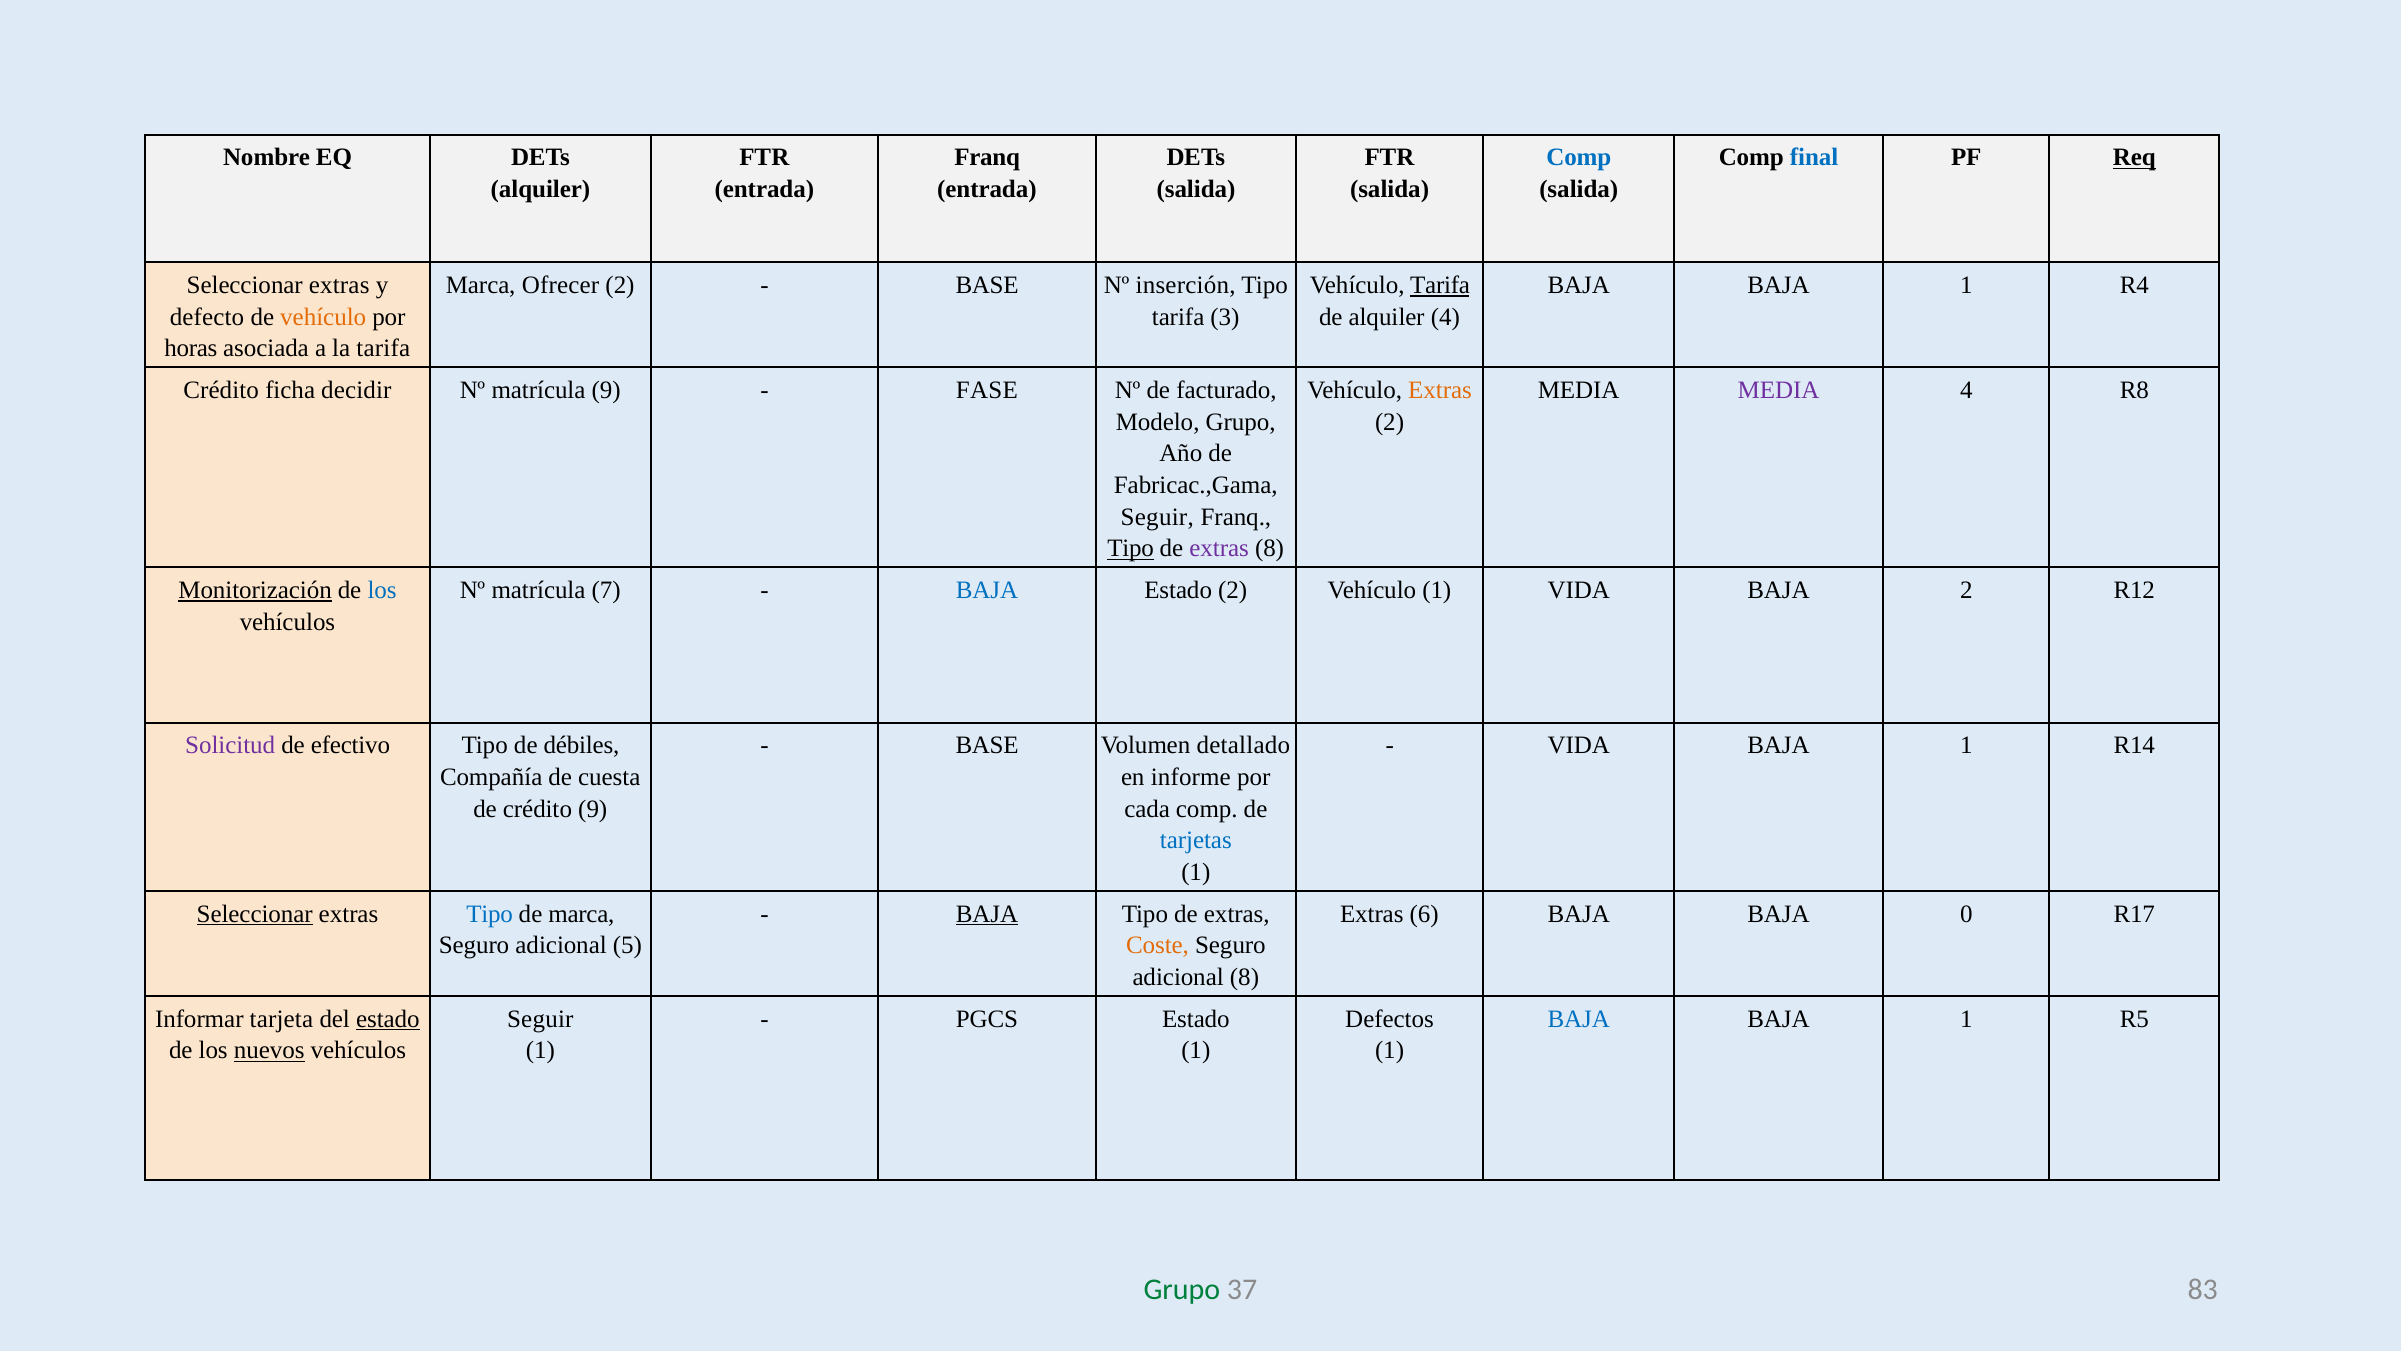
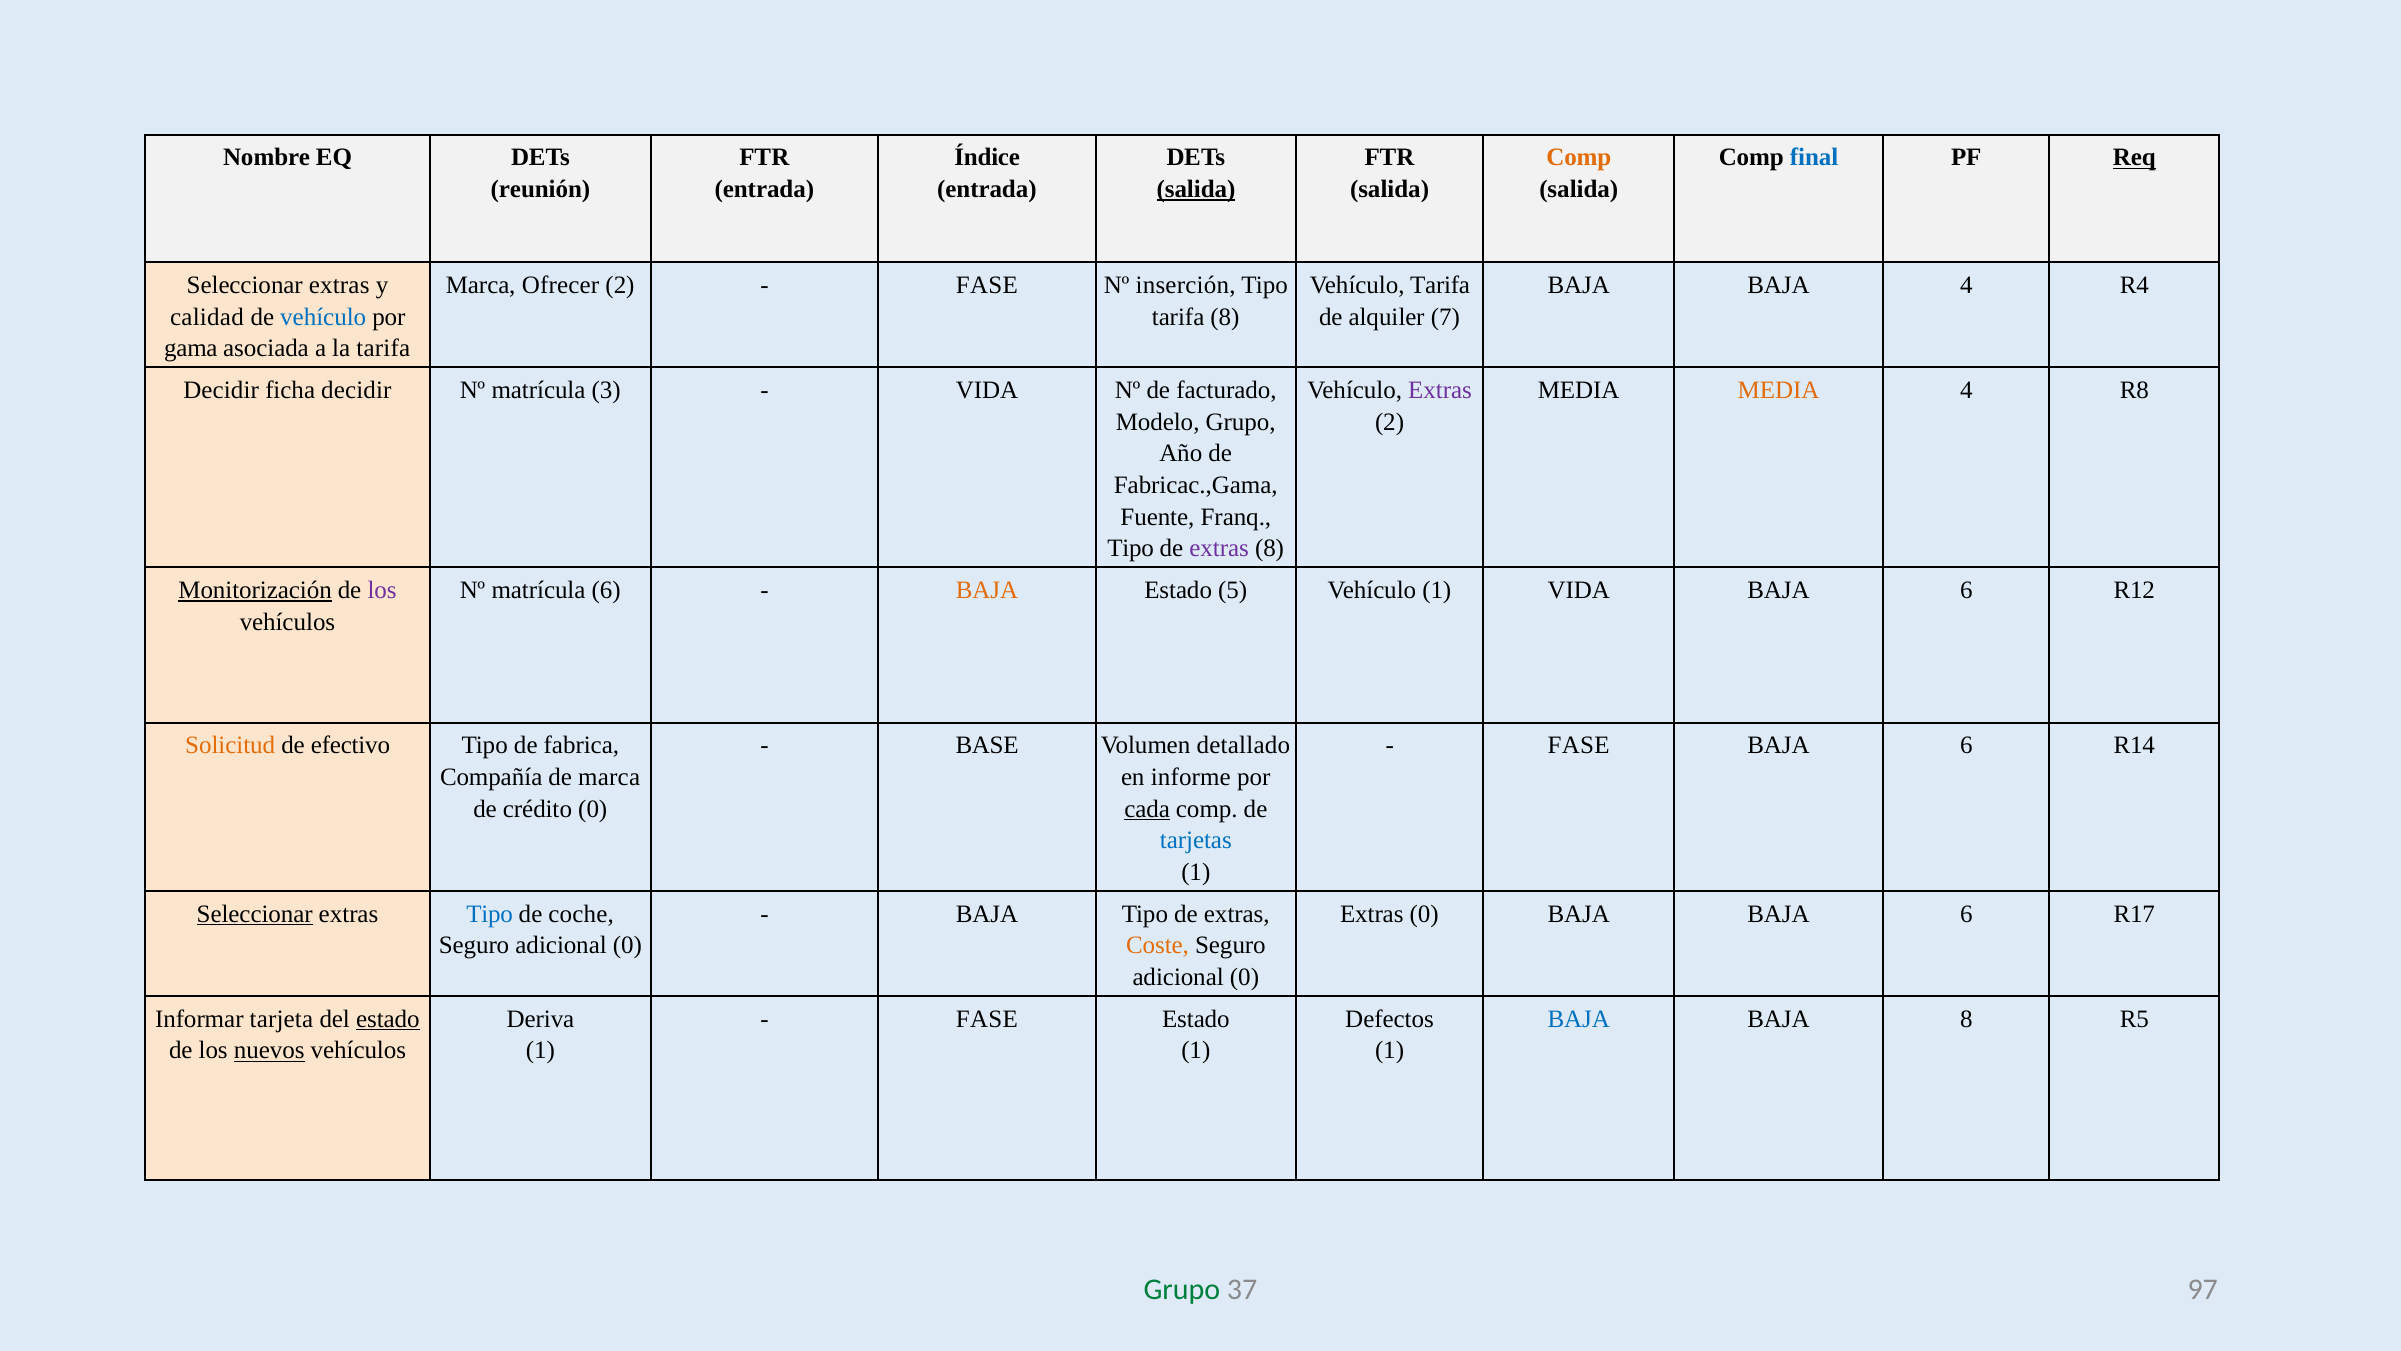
Franq: Franq -> Índice (987, 158)
Comp colour: blue -> orange (1579, 158)
alquiler: alquiler -> reunión (540, 189)
salida underline: none -> present (1196, 189)
BASE: BASE -> FASE (987, 285)
Tarifa underline: present -> none (1440, 285)
1: 1 -> 4 (1966, 285)
defecto: defecto -> calidad (207, 317)
vehículo colour: orange -> blue (323, 317)
tarifa 3: 3 -> 8 (1225, 317)
alquiler 4: 4 -> 7 (1445, 317)
horas: horas -> gama (191, 348)
Crédito: Crédito -> Decidir (221, 390)
matrícula 9: 9 -> 3 (606, 390)
FASE: FASE -> VIDA (987, 390)
Extras colour: orange -> purple (1440, 390)
MEDIA colour: purple -> orange (1779, 390)
Seguir: Seguir -> Fuente (1157, 517)
Tipo underline: present -> none (1131, 548)
los colour: blue -> purple (382, 590)
matrícula 7: 7 -> 6 (606, 590)
BAJA colour: blue -> orange (987, 590)
Estado 2: 2 -> 5 (1233, 590)
2: 2 -> 6 (1966, 590)
Solicitud colour: purple -> orange (230, 745)
débiles: débiles -> fabrica (581, 745)
VIDA: VIDA -> FASE (1579, 745)
1: 1 -> 6 (1966, 745)
de cuesta: cuesta -> marca (609, 777)
crédito 9: 9 -> 0 (593, 809)
cada underline: none -> present (1147, 809)
de marca: marca -> coche (581, 914)
BAJA underline: present -> none (987, 914)
Extras 6: 6 -> 0 (1424, 914)
BAJA BAJA 0: 0 -> 6 (1966, 914)
5: 5 -> 0 (627, 945)
8: 8 -> 0 (1244, 977)
Seguir: Seguir -> Deriva (540, 1019)
PGCS: PGCS -> FASE (987, 1019)
1: 1 -> 8 (1966, 1019)
83: 83 -> 97 (2203, 1289)
